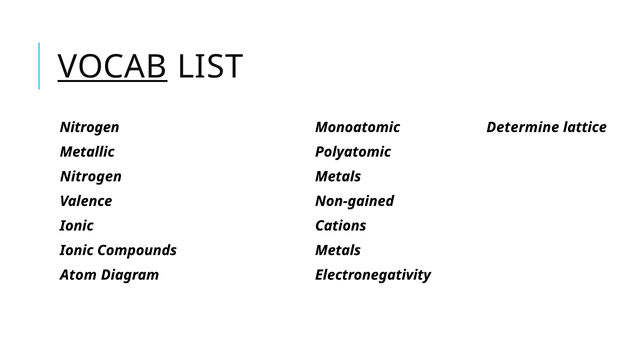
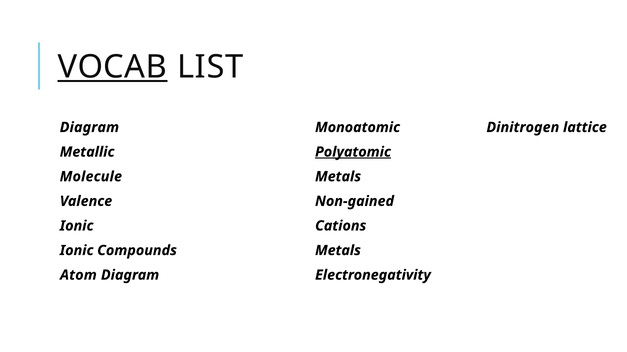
Determine: Determine -> Dinitrogen (523, 128)
Nitrogen: Nitrogen -> Diagram (89, 128)
Polyatomic underline: none -> present (353, 152)
Nitrogen: Nitrogen -> Molecule (91, 177)
